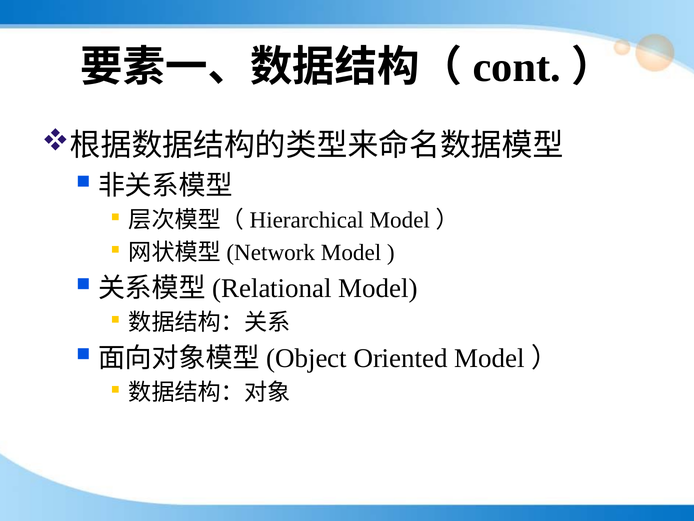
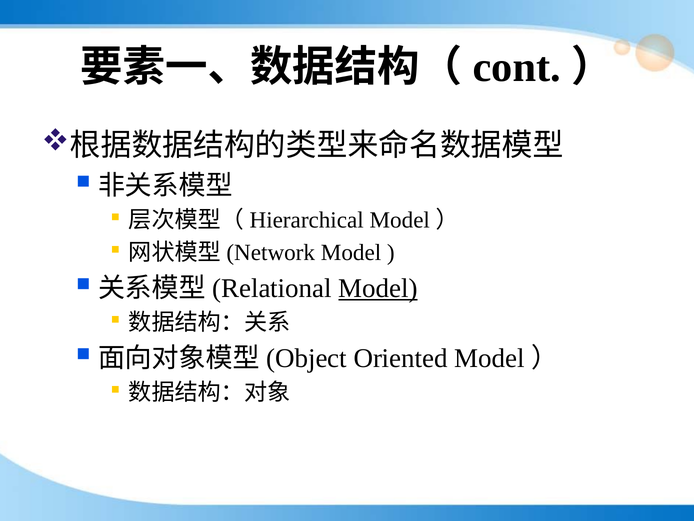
Model underline: none -> present (378, 288)
